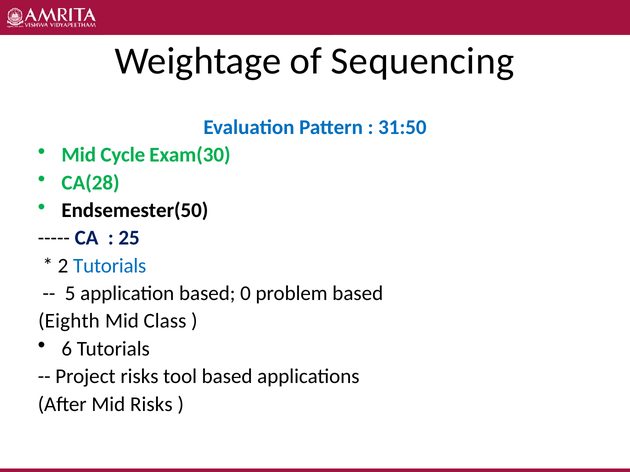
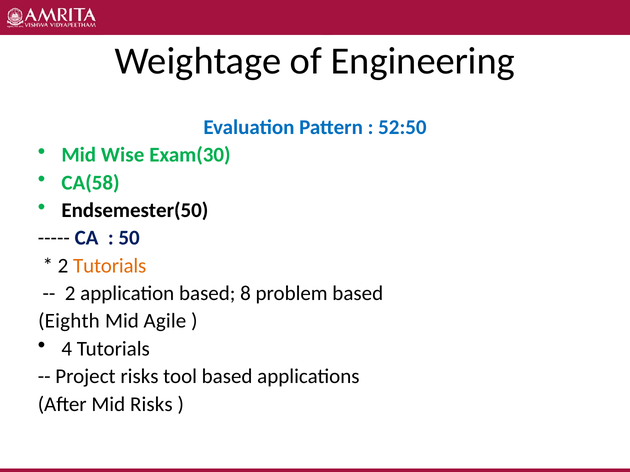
Sequencing: Sequencing -> Engineering (423, 61)
31:50: 31:50 -> 52:50 (402, 127)
Cycle: Cycle -> Wise (123, 155)
CA(28: CA(28 -> CA(58 (91, 183)
25: 25 -> 50 (129, 238)
Tutorials colour: blue -> orange (110, 266)
5: 5 -> 2 (70, 294)
0: 0 -> 8 (245, 294)
Class: Class -> Agile (165, 321)
6: 6 -> 4 (67, 349)
